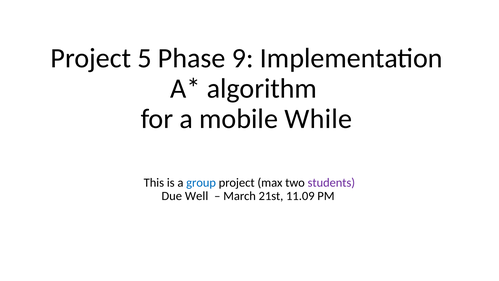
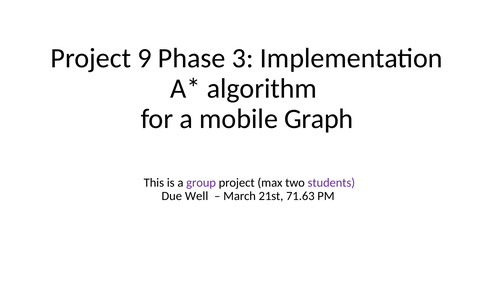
5: 5 -> 9 (144, 58)
9: 9 -> 3 (243, 58)
While: While -> Graph (319, 119)
group colour: blue -> purple (201, 182)
11.09: 11.09 -> 71.63 (300, 196)
